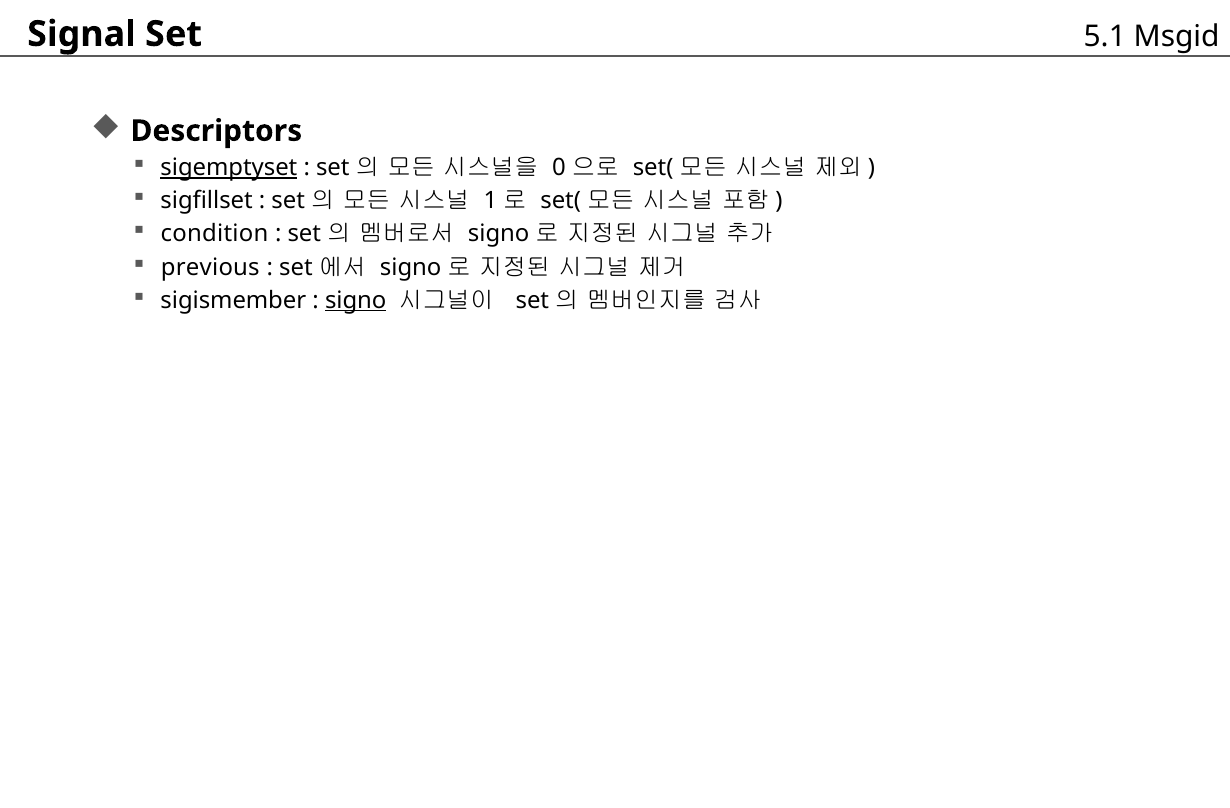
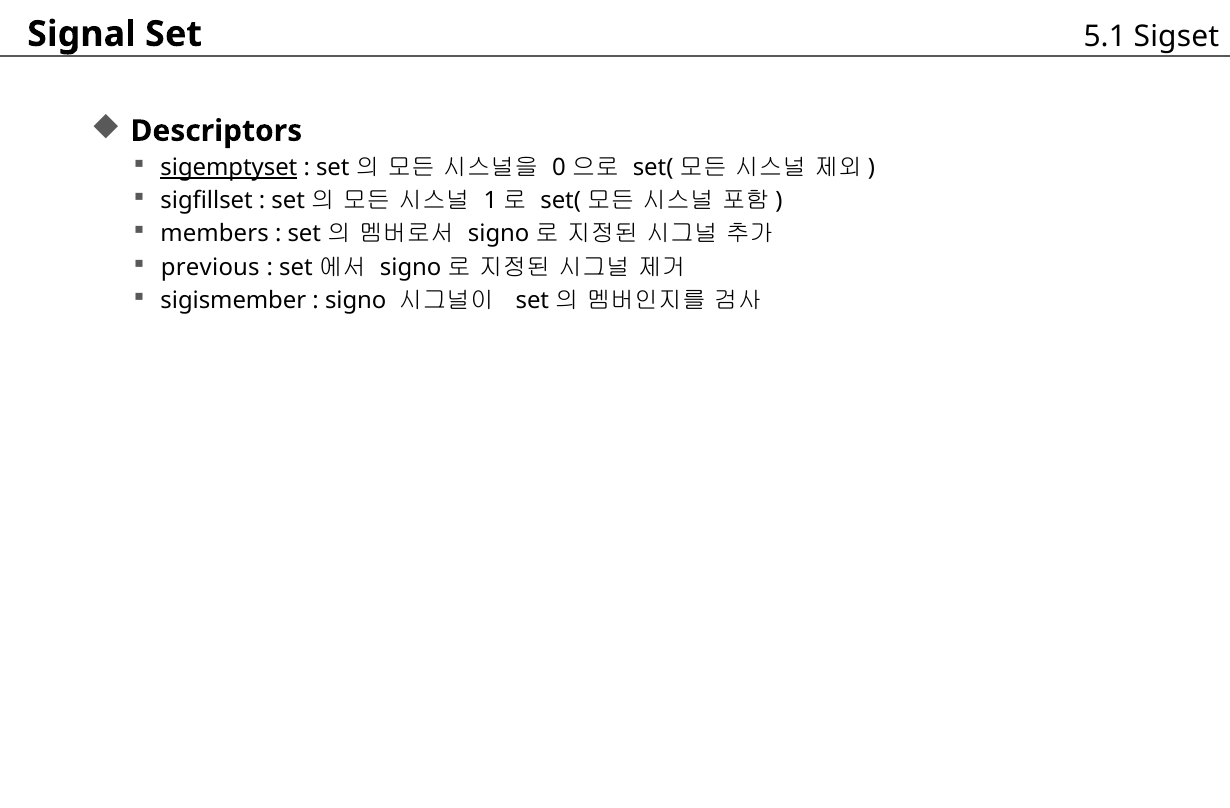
Msgid: Msgid -> Sigset (1176, 36)
condition: condition -> members (215, 234)
signo underline: present -> none (356, 300)
